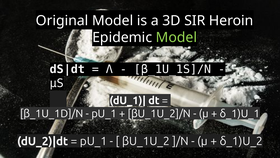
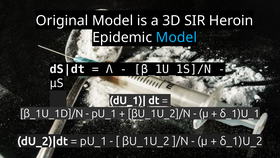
Model colour: light green -> light blue (176, 37)
